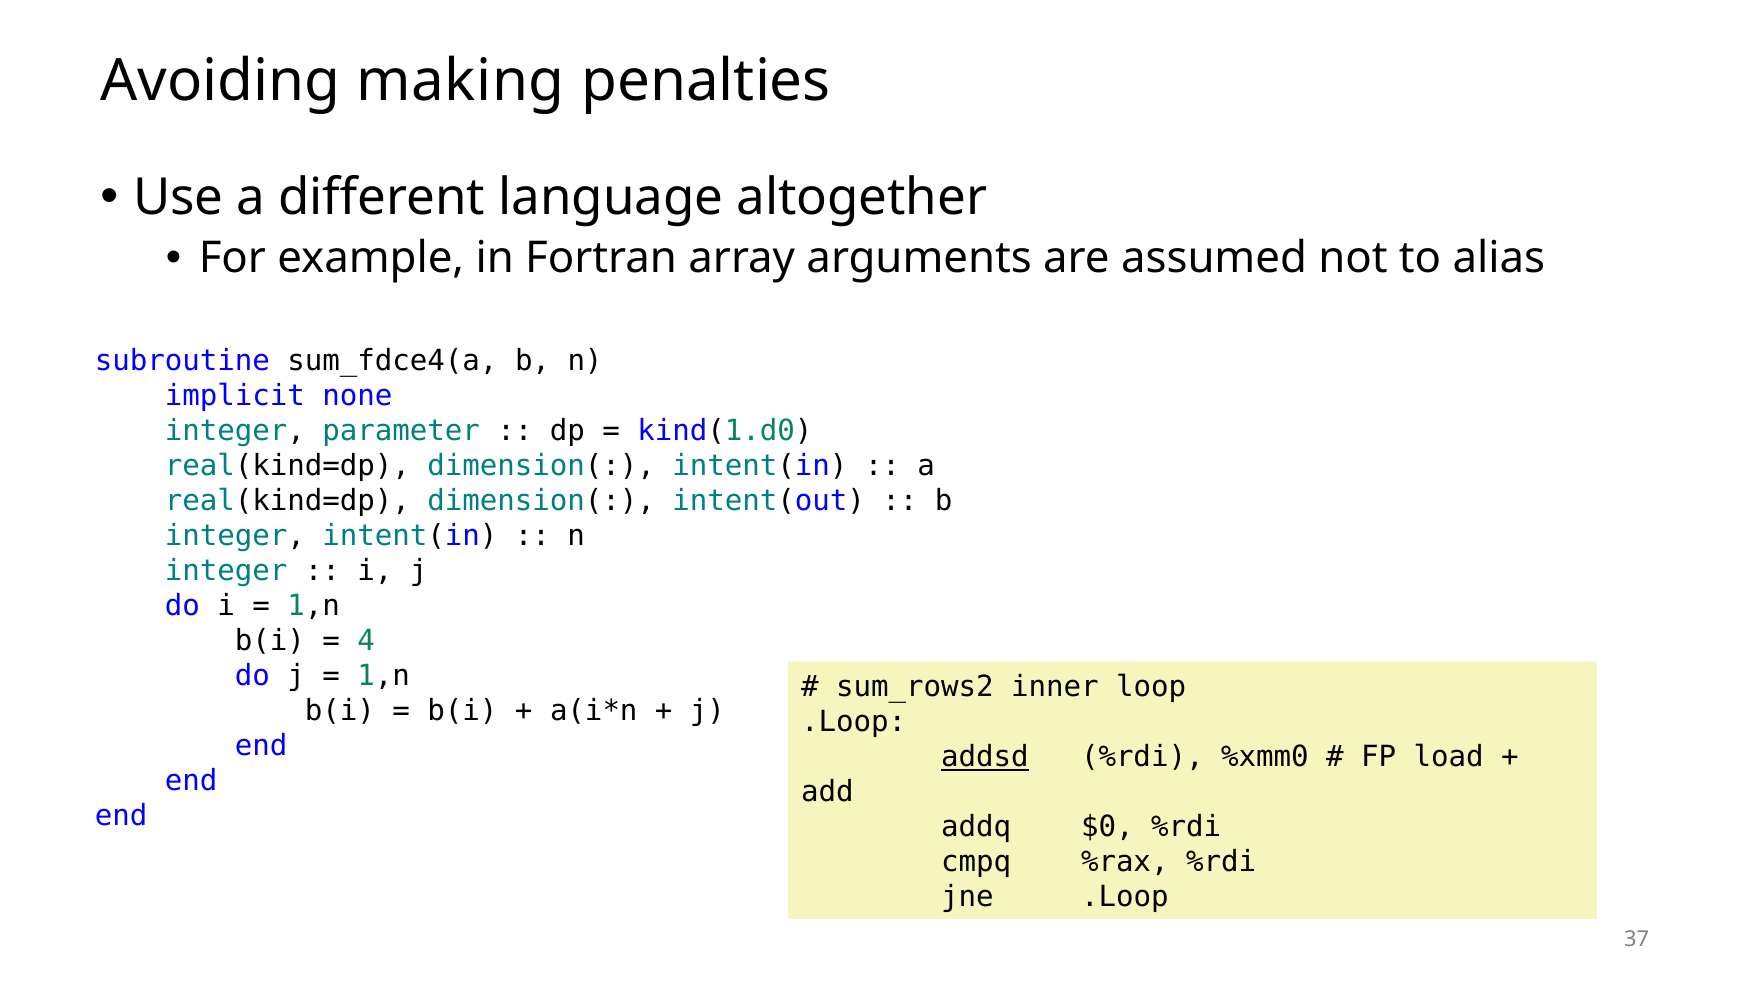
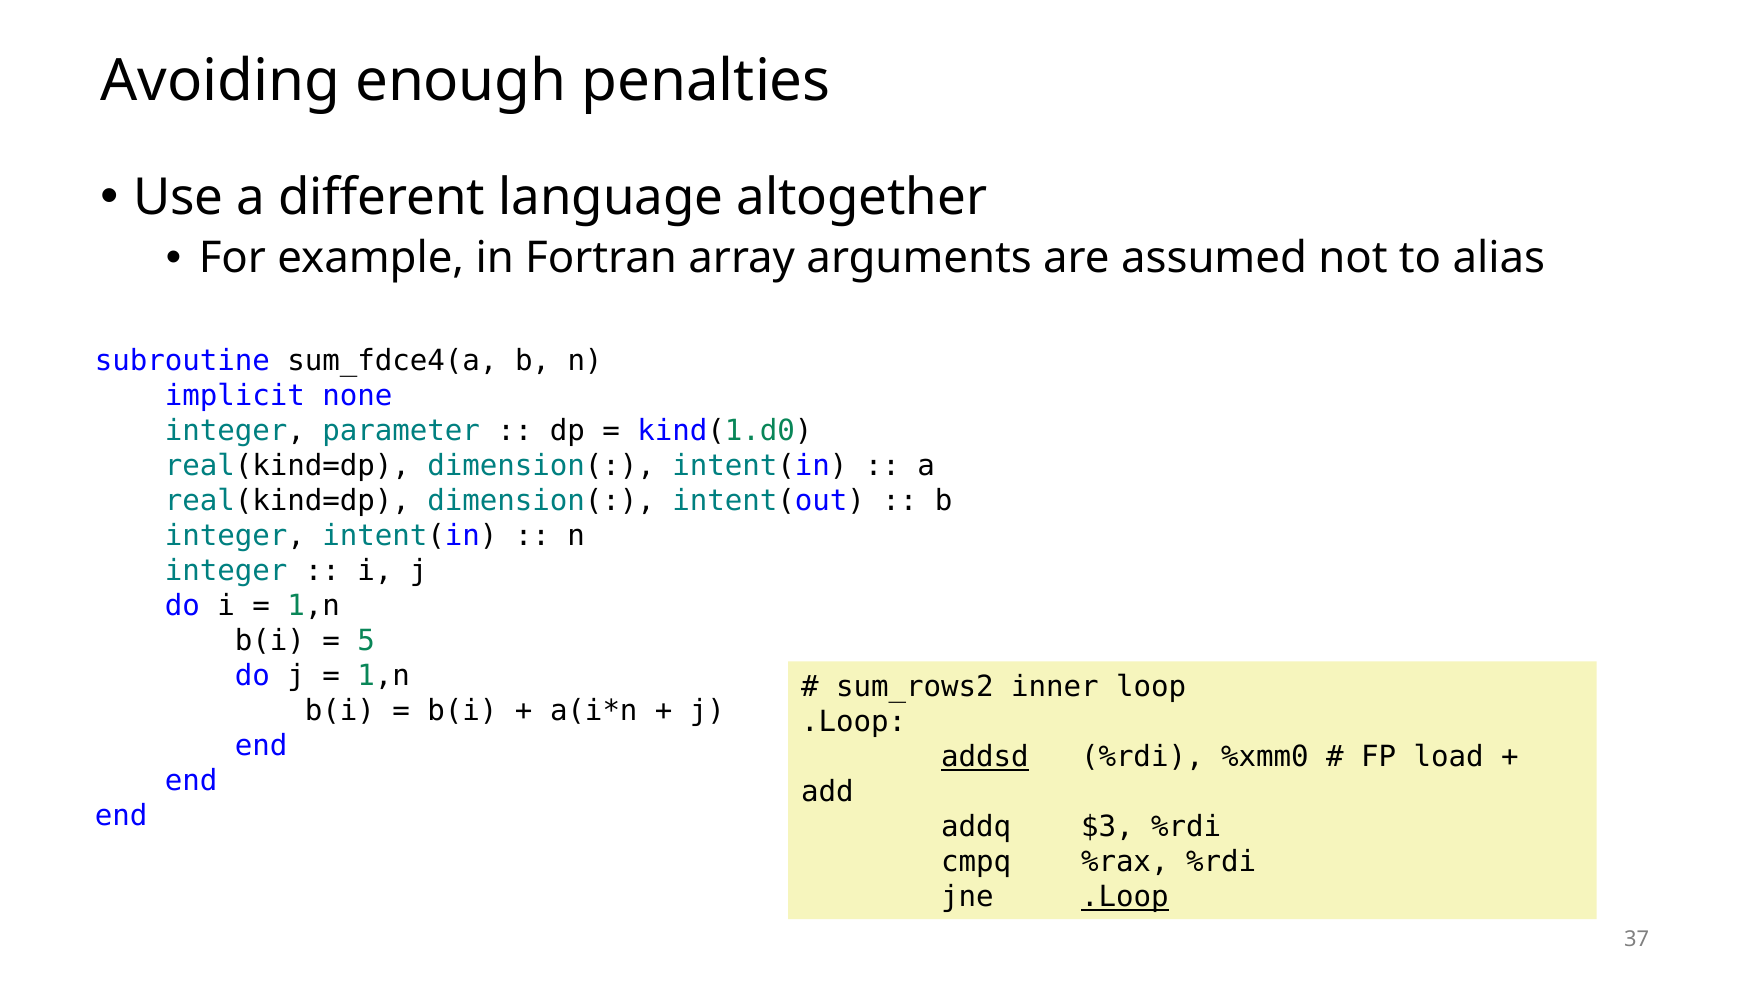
making: making -> enough (461, 82)
4: 4 -> 5 (366, 640)
$0: $0 -> $3 (1107, 827)
.Loop underline: none -> present (1125, 897)
